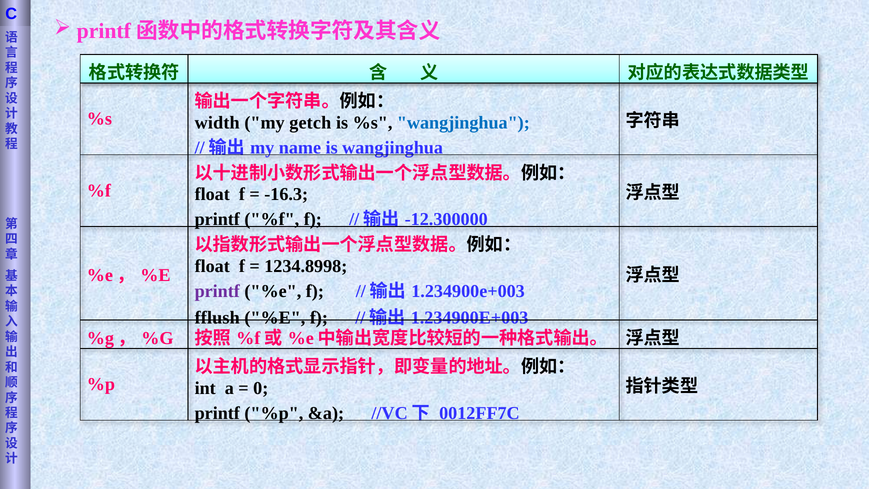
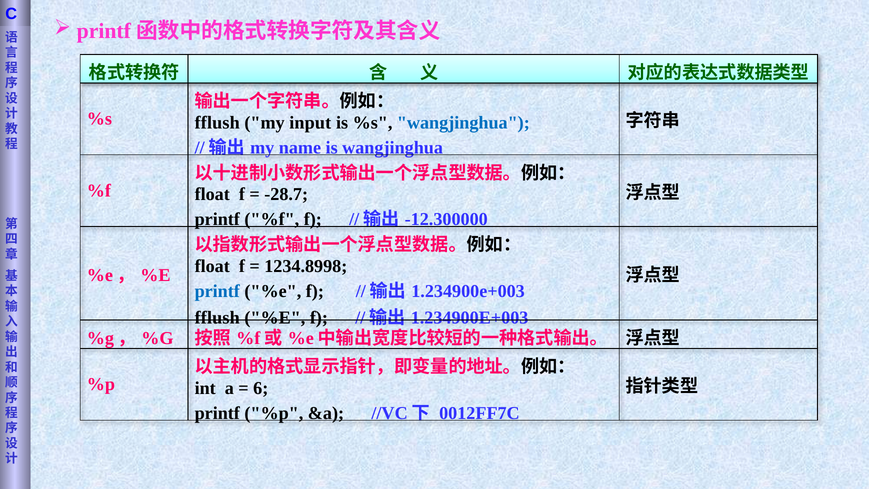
width: width -> fflush (217, 123)
getch: getch -> input (310, 123)
-16.3: -16.3 -> -28.7 (286, 194)
printf colour: purple -> blue (217, 291)
0: 0 -> 6 (261, 388)
